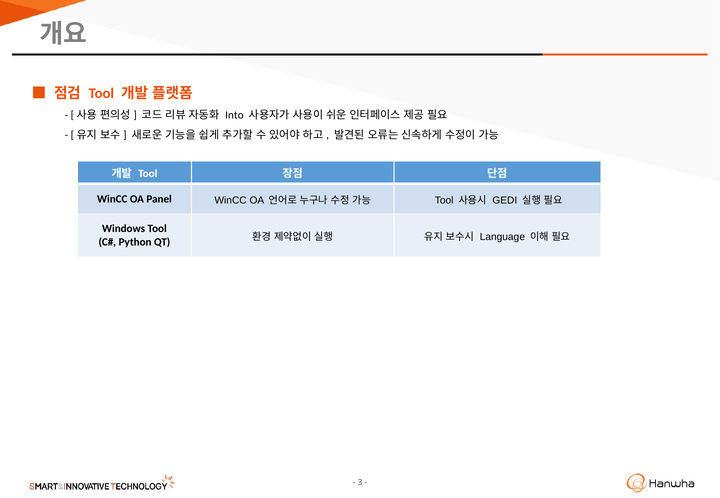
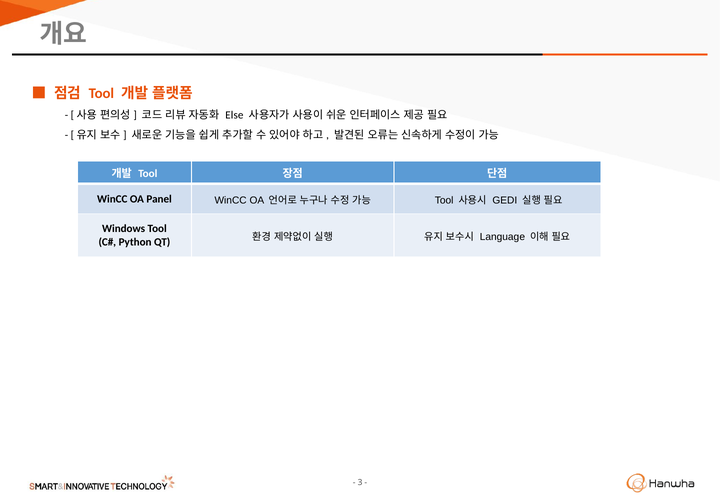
Into: Into -> Else (234, 115)
